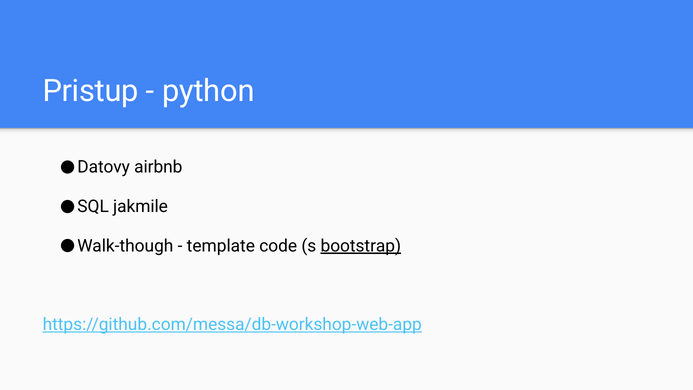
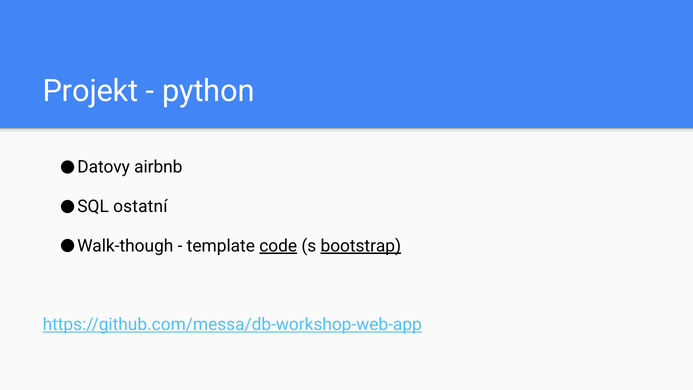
Pristup: Pristup -> Projekt (91, 91)
jakmile: jakmile -> ostatní (140, 206)
code underline: none -> present (278, 246)
